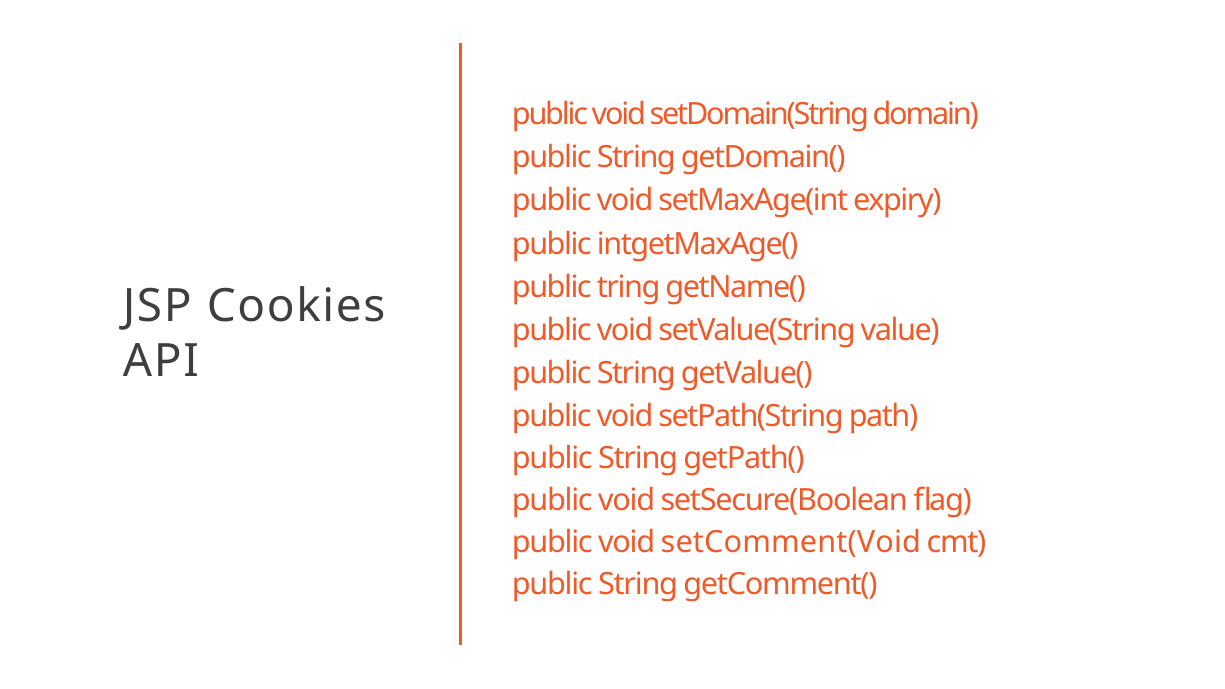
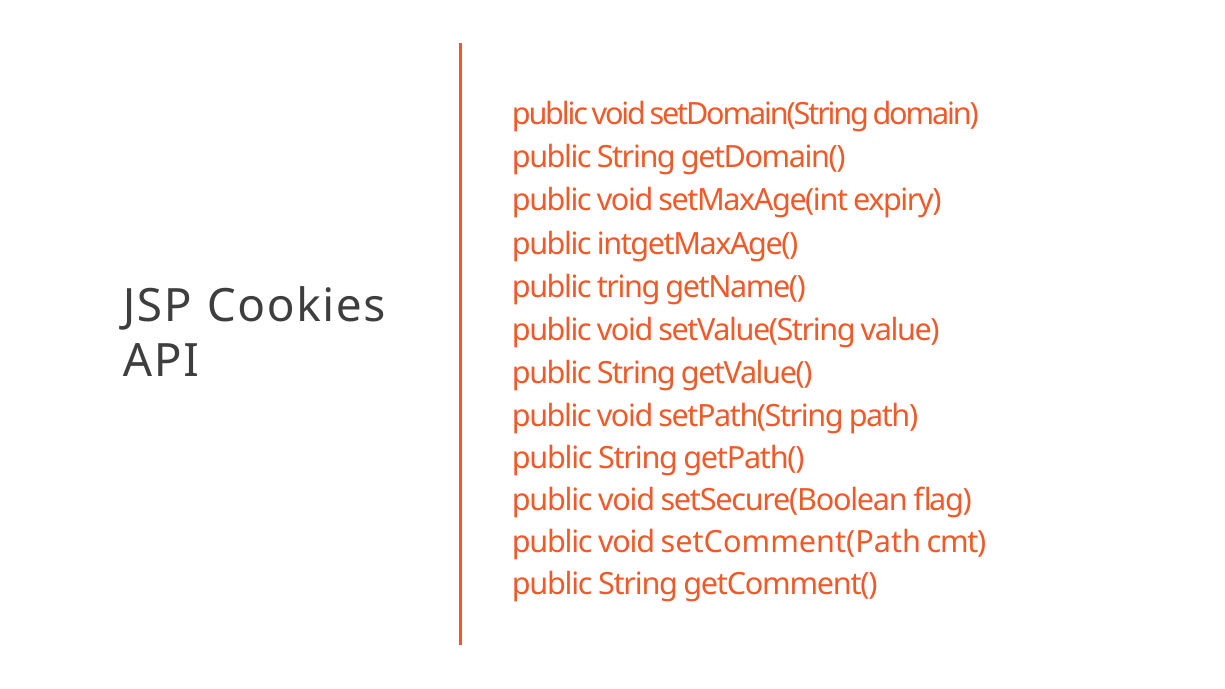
setComment(Void: setComment(Void -> setComment(Path (791, 543)
